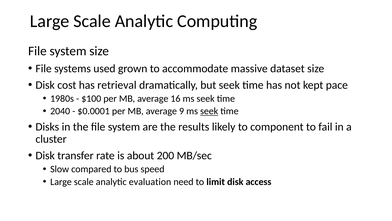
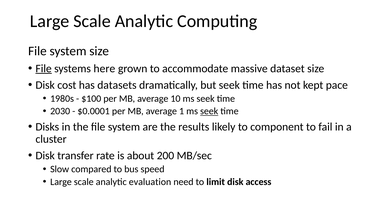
File underline: none -> present (44, 68)
used: used -> here (104, 68)
retrieval: retrieval -> datasets (117, 85)
16: 16 -> 10 (175, 98)
2040: 2040 -> 2030 (60, 111)
9: 9 -> 1 (182, 111)
